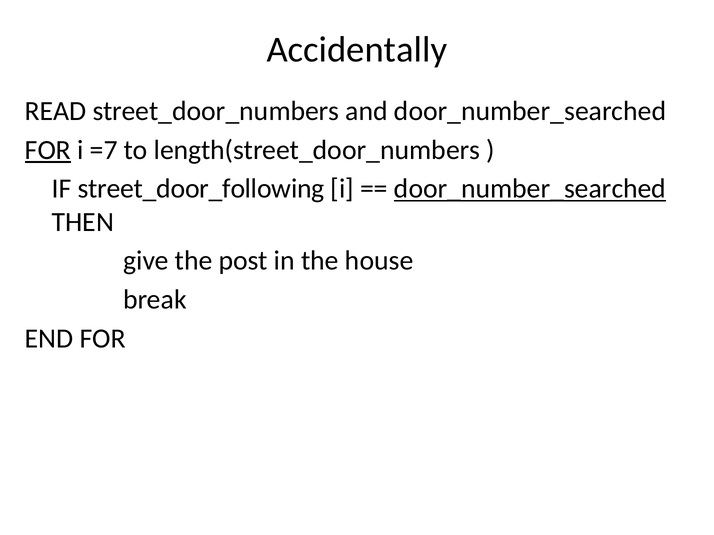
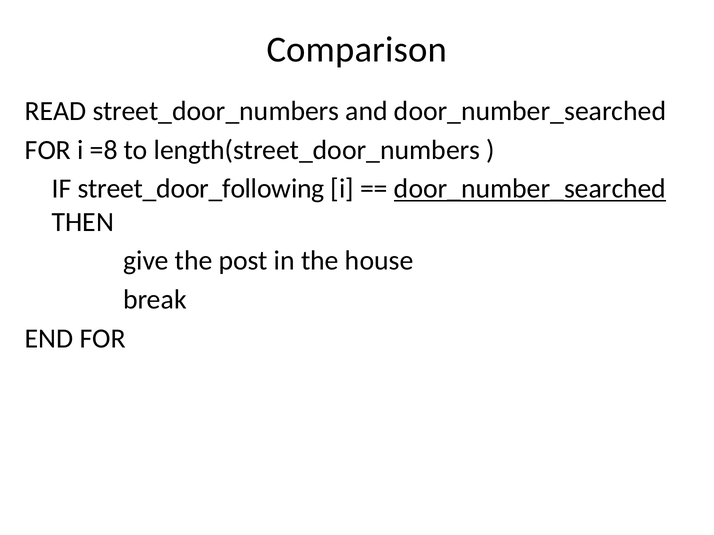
Accidentally: Accidentally -> Comparison (357, 50)
FOR underline: present -> none (48, 150)
=7: =7 -> =8 (104, 150)
